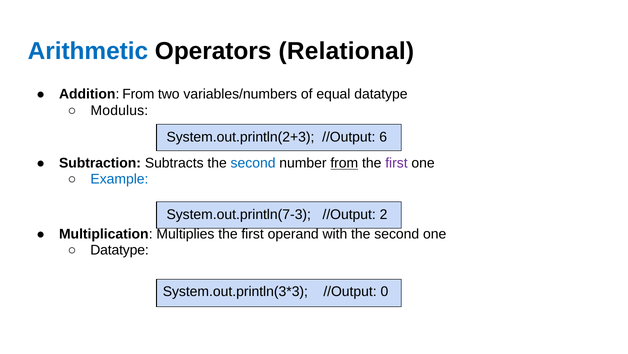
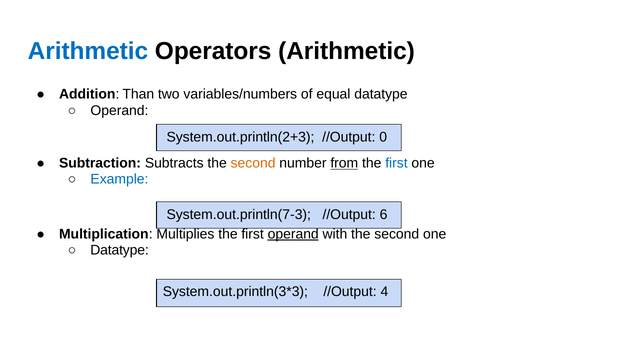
Operators Relational: Relational -> Arithmetic (346, 51)
Addition From: From -> Than (138, 94)
Modulus: Modulus -> Operand (119, 110)
6: 6 -> 0 (383, 137)
second colour: blue -> orange (253, 163)
first colour: purple -> blue (396, 163)
2: 2 -> 6 (384, 214)
operand underline: none -> present (293, 234)
0: 0 -> 4 (384, 291)
